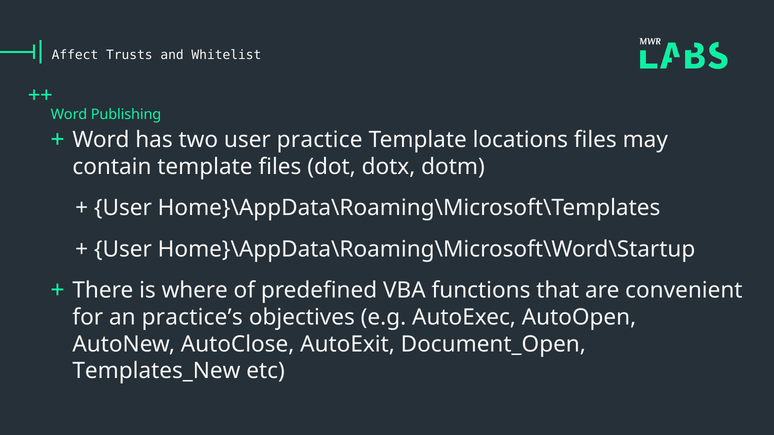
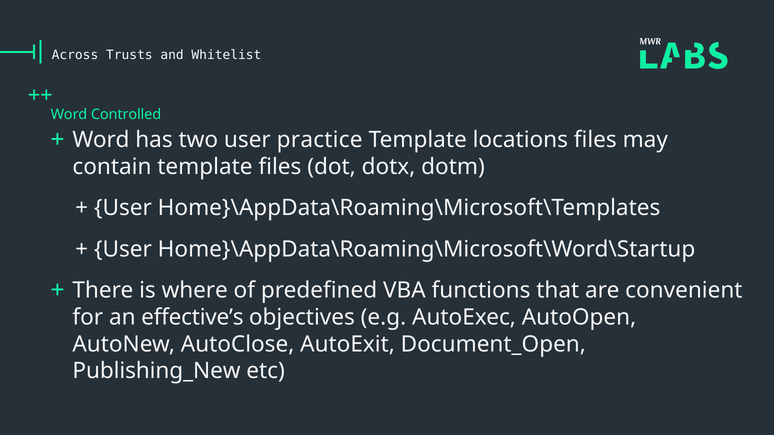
Affect: Affect -> Across (75, 55)
Publishing: Publishing -> Controlled (126, 114)
practice’s: practice’s -> effective’s (192, 318)
Templates_New: Templates_New -> Publishing_New (156, 371)
